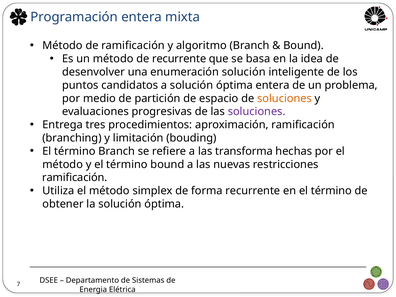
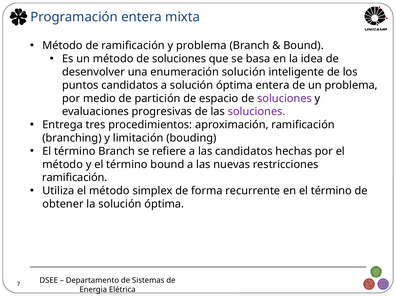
y algoritmo: algoritmo -> problema (201, 46)
método de recurrente: recurrente -> soluciones (179, 59)
soluciones colour: orange -> purple (285, 98)
las transforma: transforma -> candidatos (244, 151)
